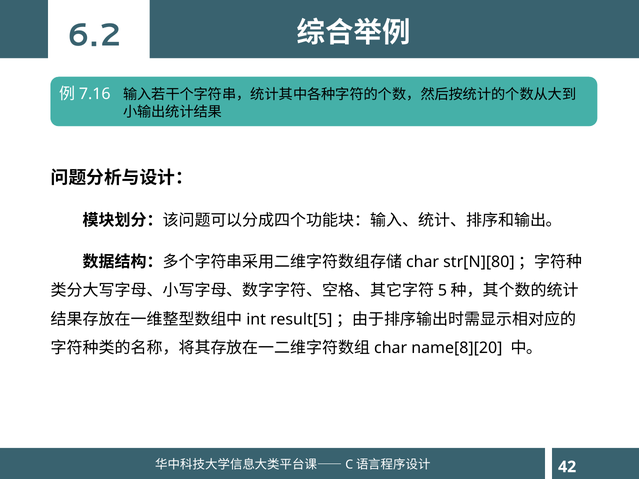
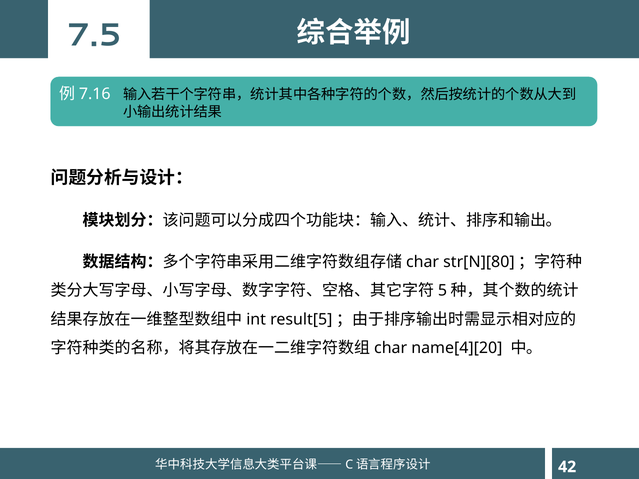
6.2: 6.2 -> 7.5 (94, 35)
name[8][20: name[8][20 -> name[4][20 (457, 348)
